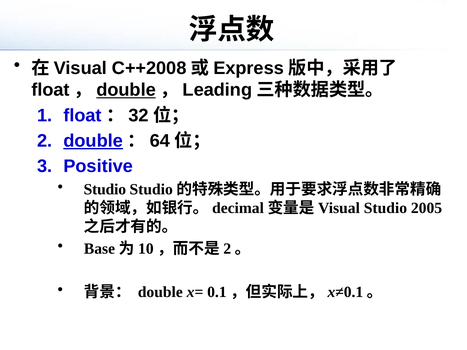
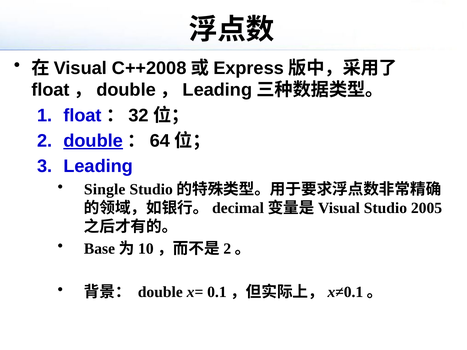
double underline: present -> none (126, 90)
Positive: Positive -> Leading (98, 166)
Studio: Studio -> Single (105, 190)
